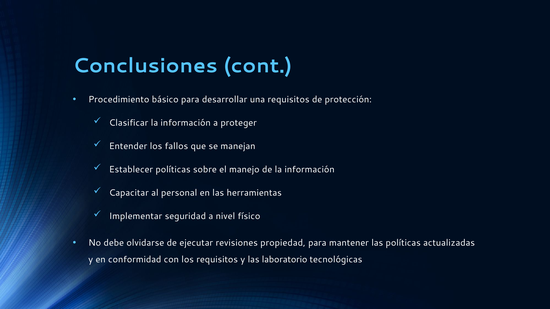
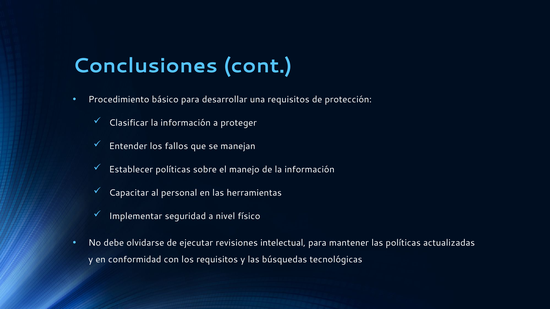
propiedad: propiedad -> intelectual (283, 243)
laboratorio: laboratorio -> búsquedas (285, 260)
